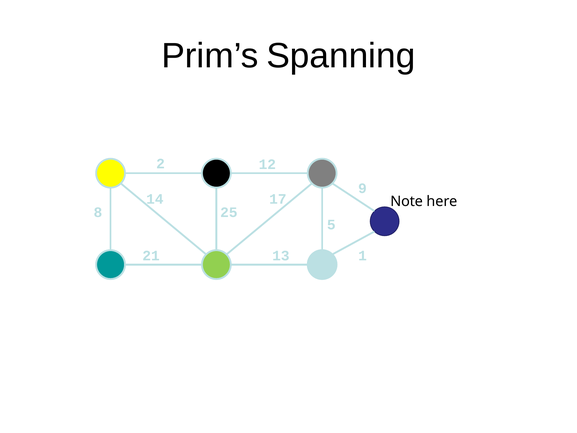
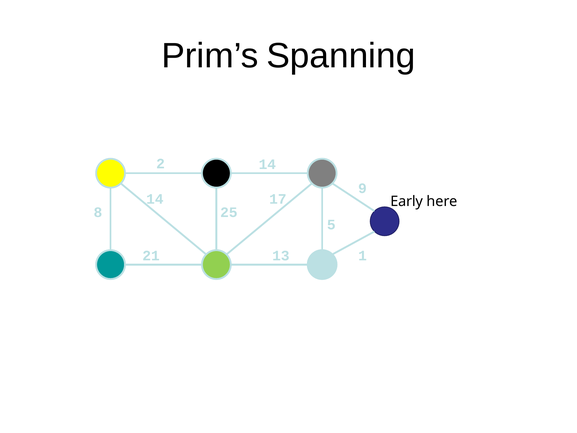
2 12: 12 -> 14 (267, 164)
Note: Note -> Early (407, 201)
